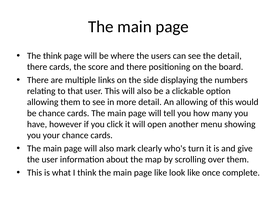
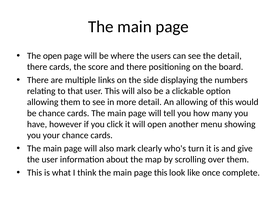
The think: think -> open (52, 56)
page like: like -> this (161, 173)
